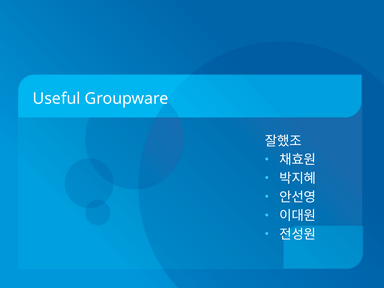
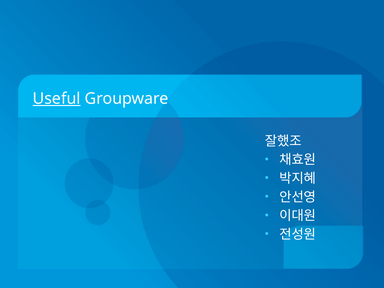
Useful underline: none -> present (57, 99)
